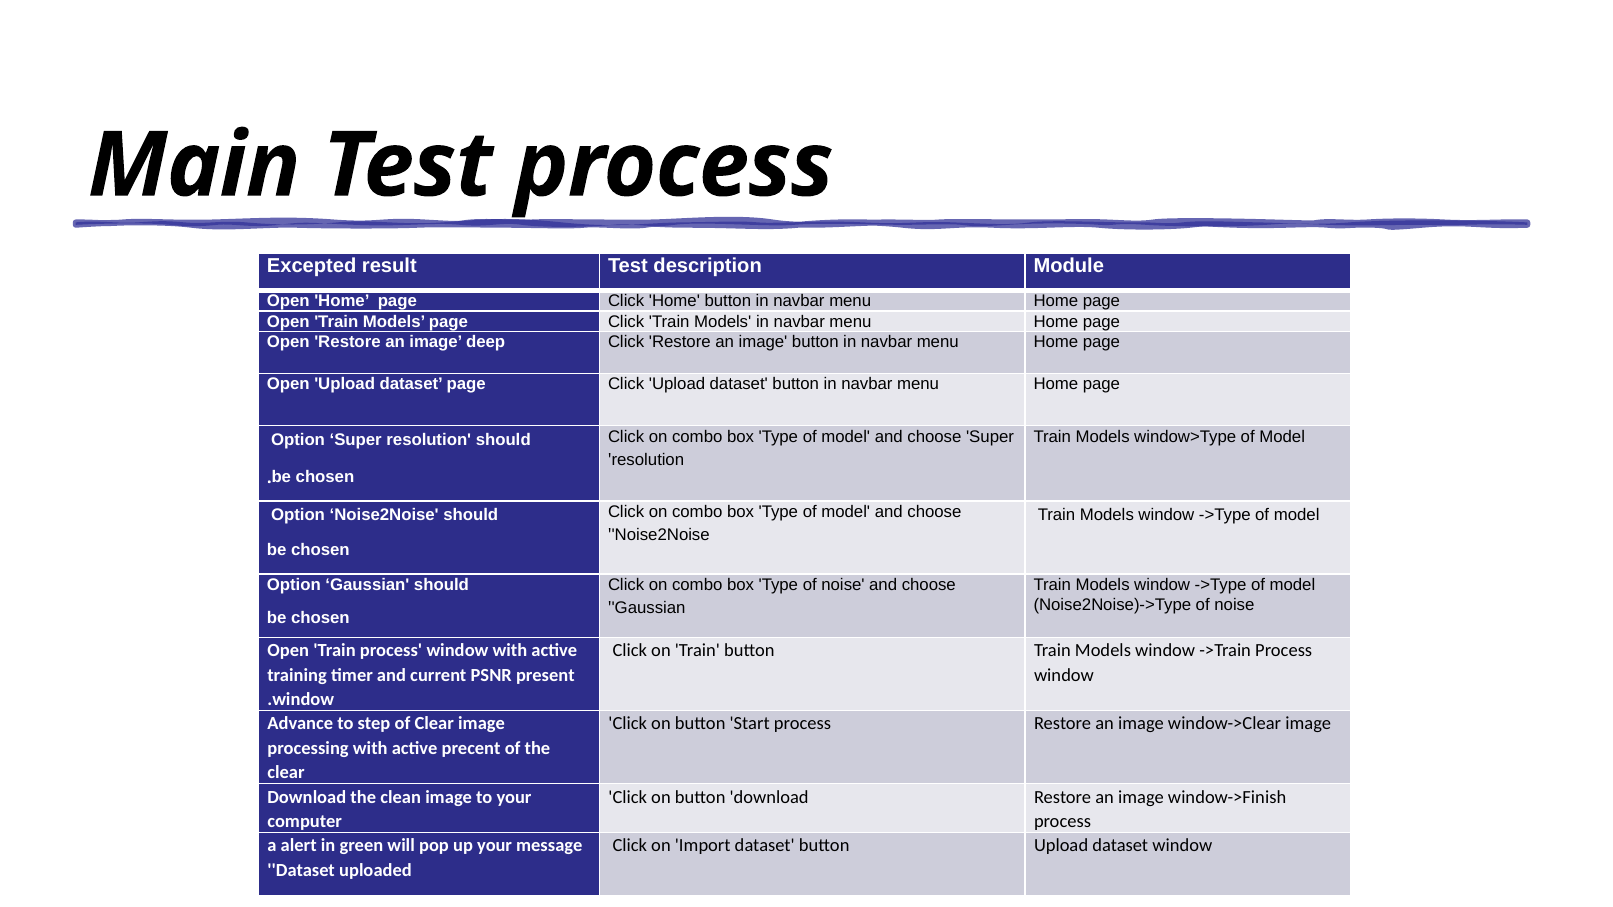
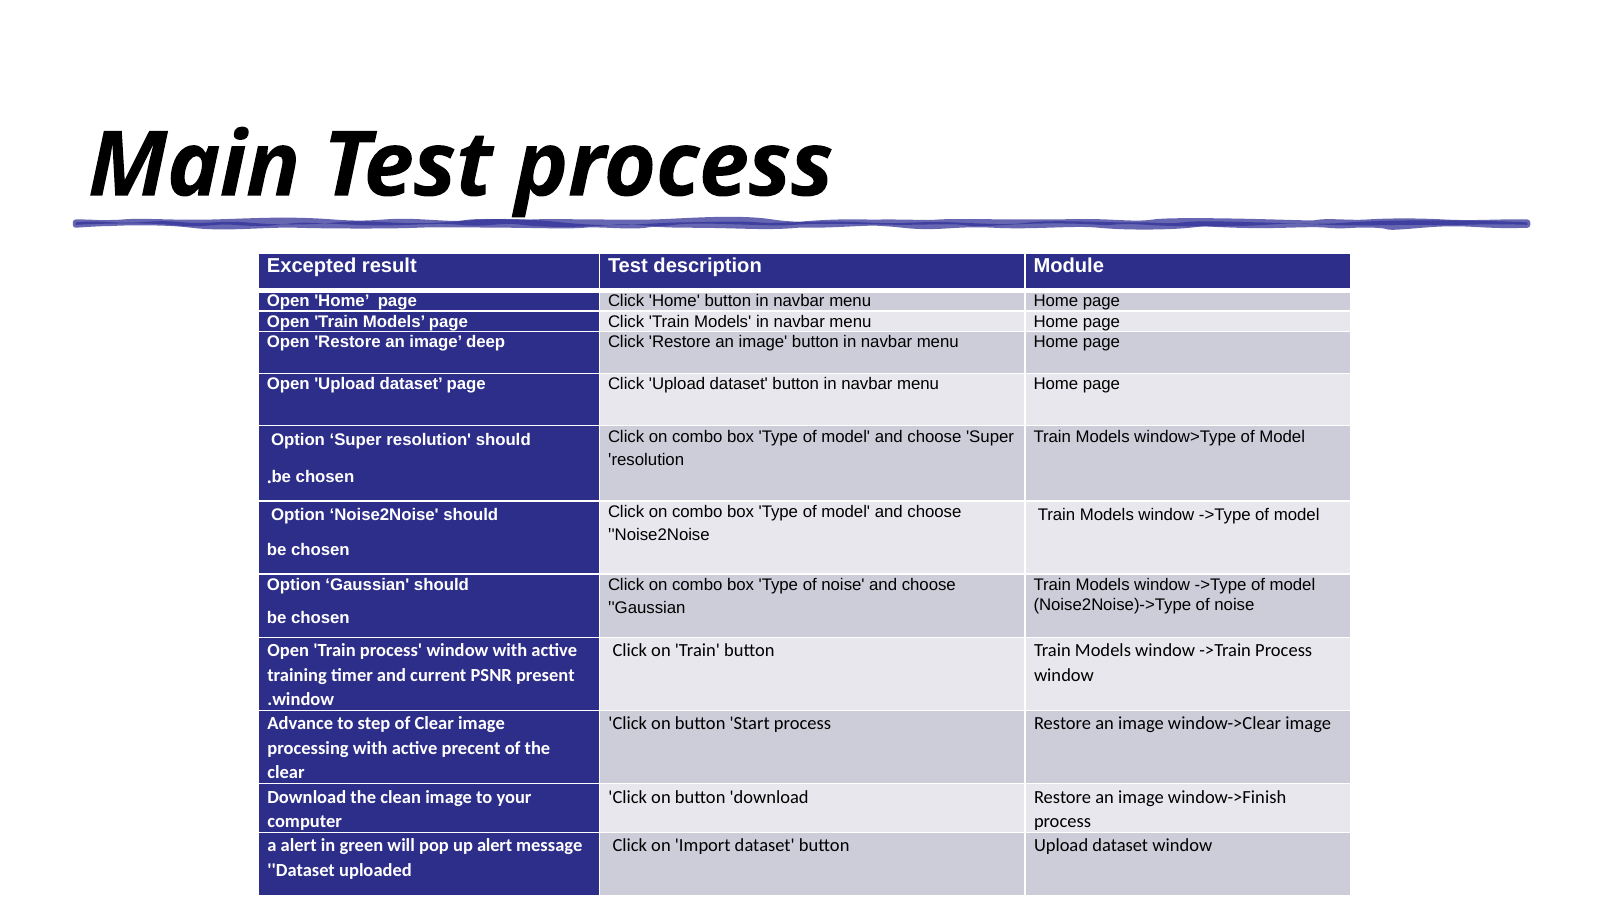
up your: your -> alert (495, 846)
